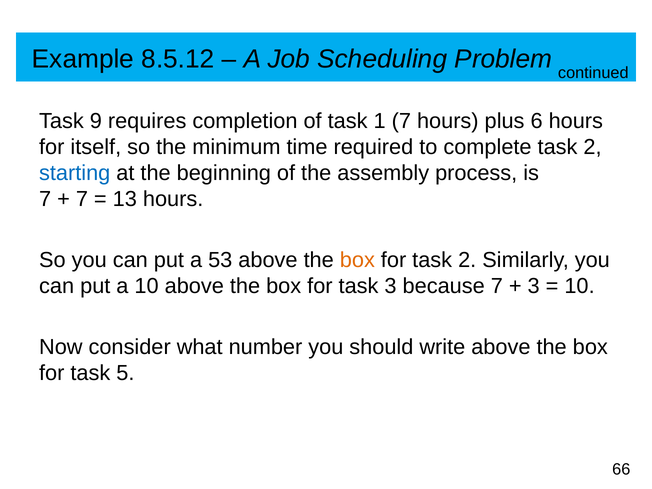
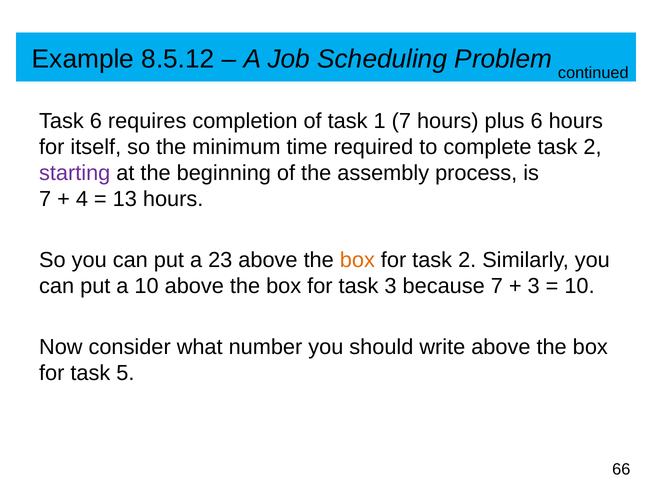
Task 9: 9 -> 6 (96, 121)
starting colour: blue -> purple (75, 173)
7: 7 -> 4 (82, 199)
53: 53 -> 23 (220, 260)
